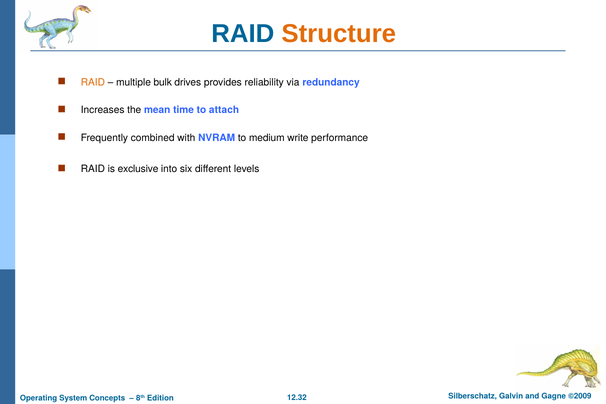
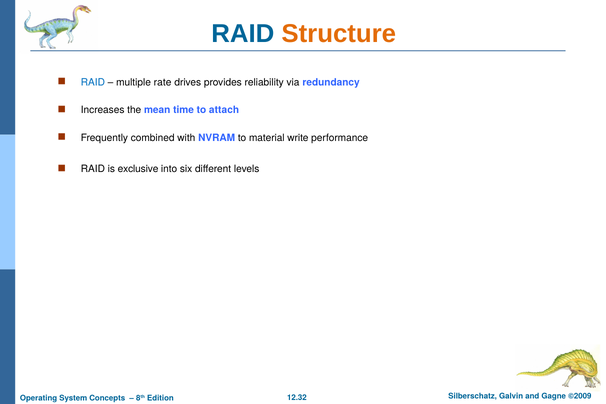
RAID colour: orange -> blue (93, 82)
bulk: bulk -> rate (163, 82)
medium: medium -> material (267, 138)
